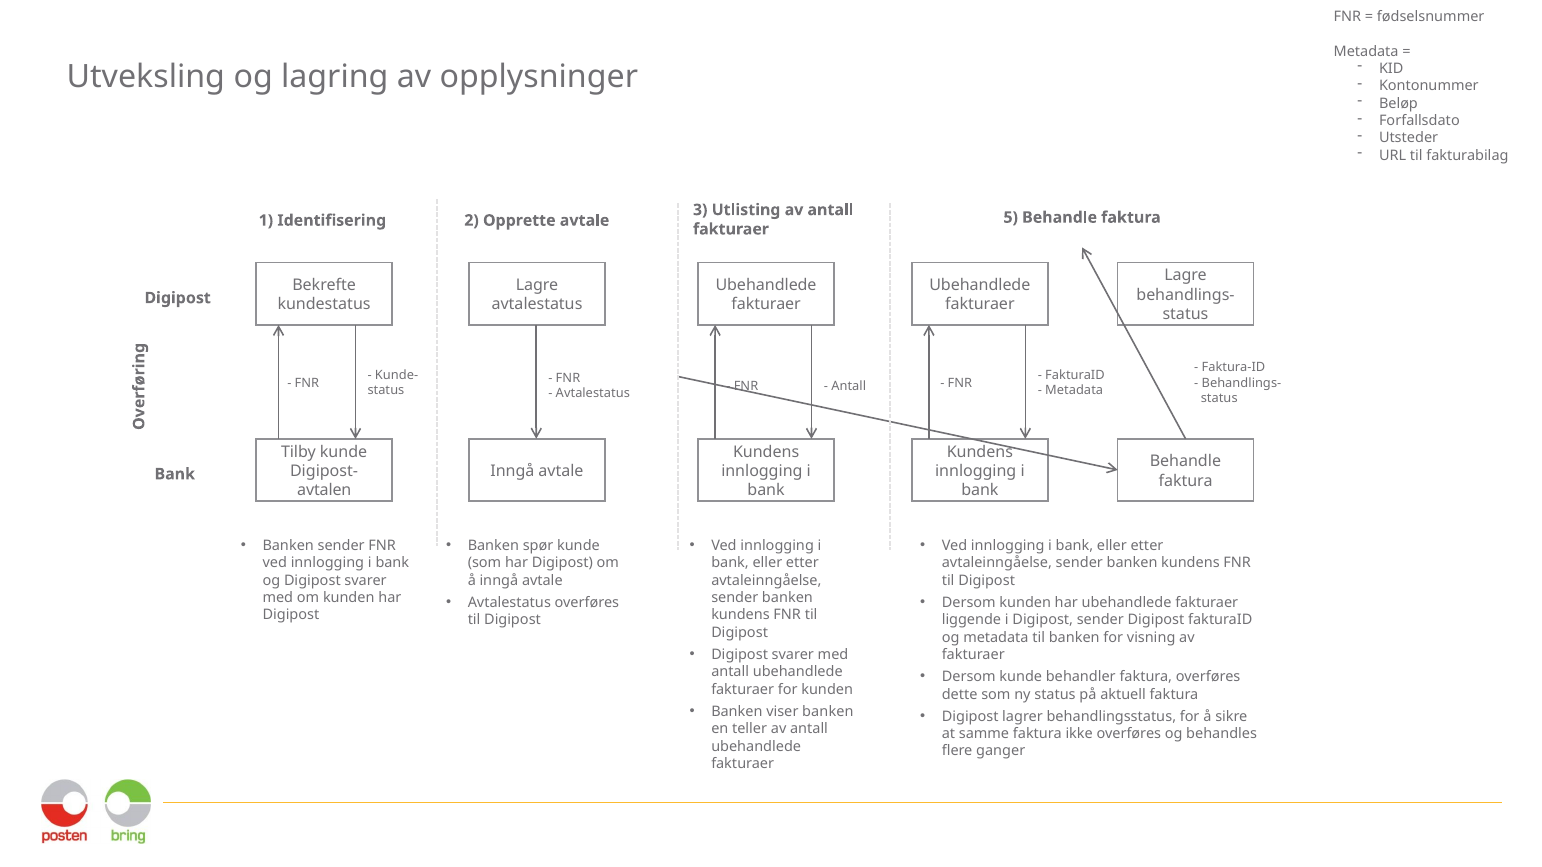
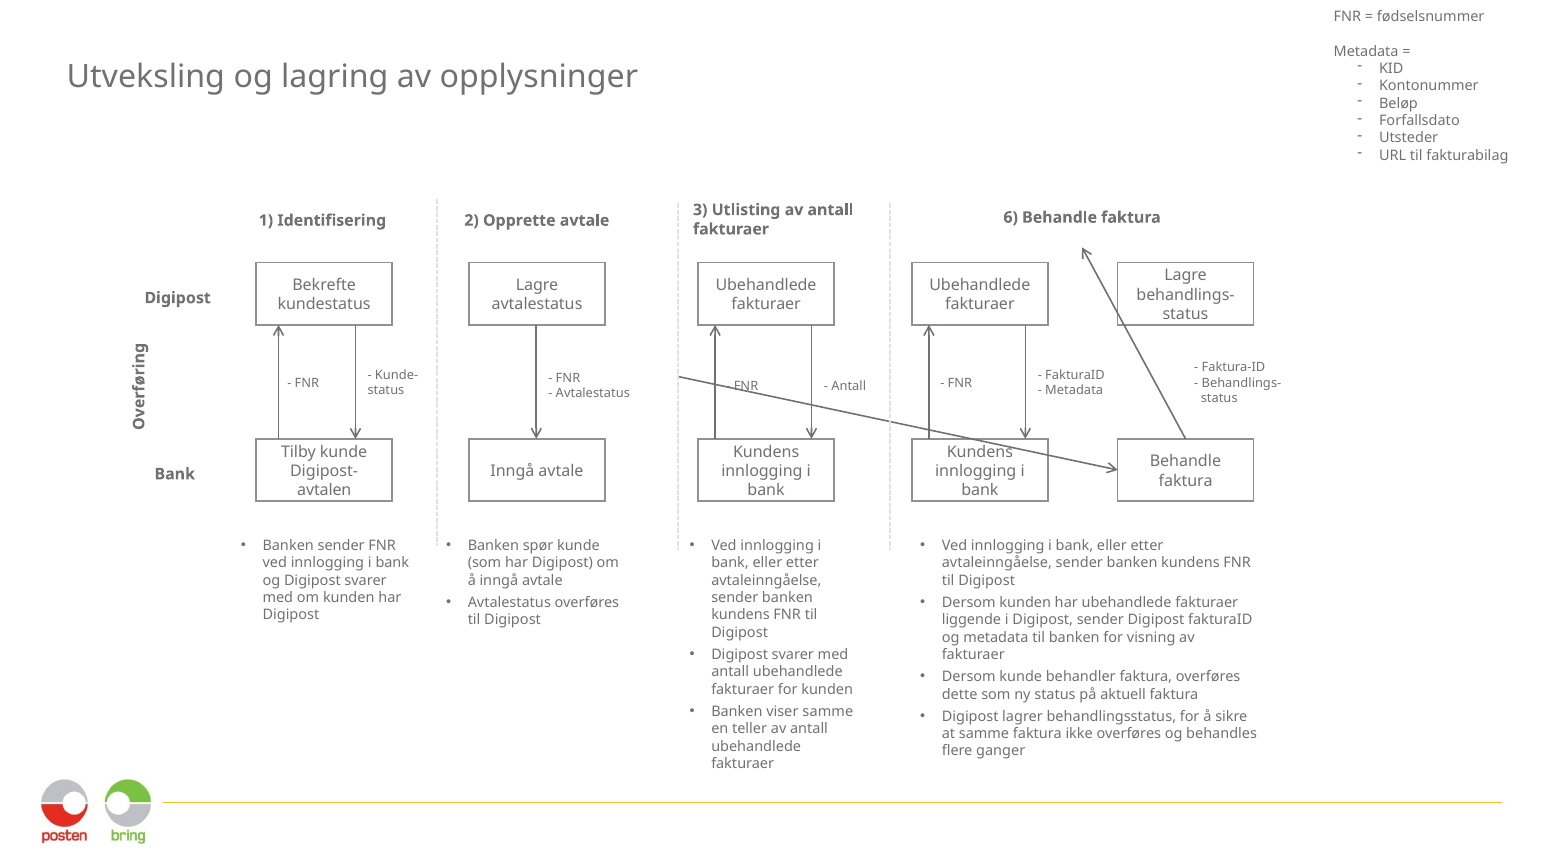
5: 5 -> 6 (1011, 218)
viser banken: banken -> samme (828, 712)
